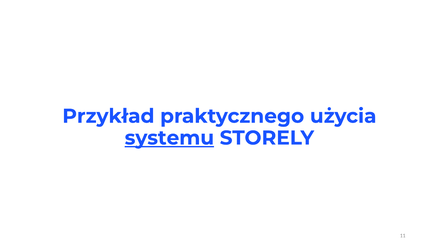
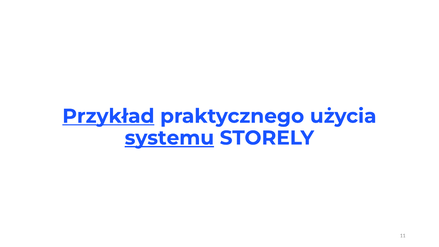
Przykład underline: none -> present (108, 116)
